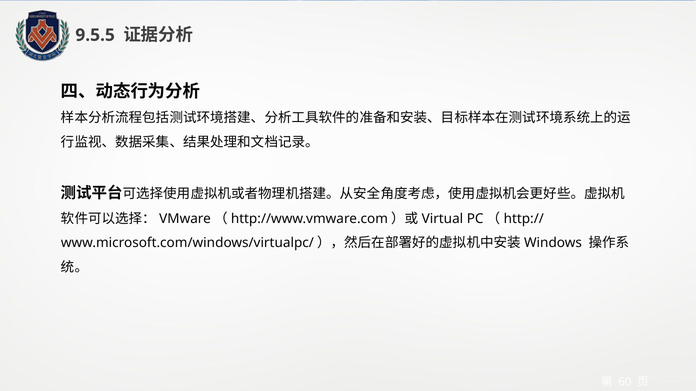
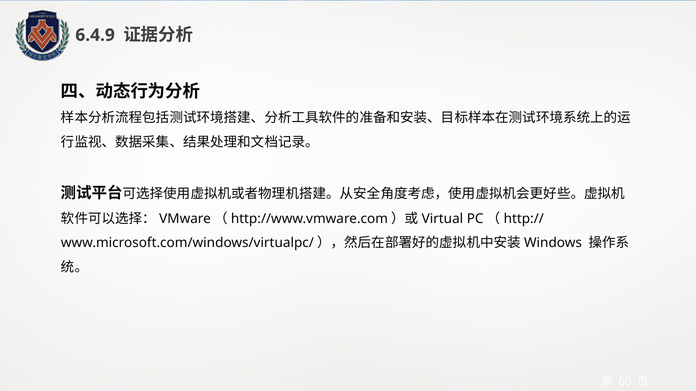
9.5.5: 9.5.5 -> 6.4.9 (95, 35)
